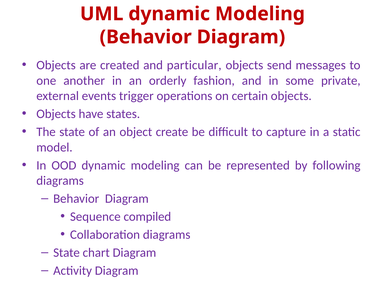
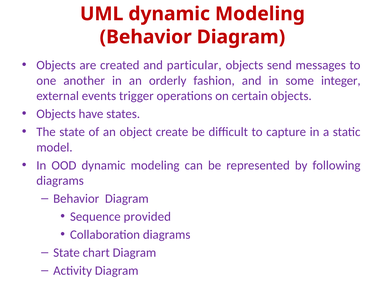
private: private -> integer (341, 80)
compiled: compiled -> provided (147, 216)
